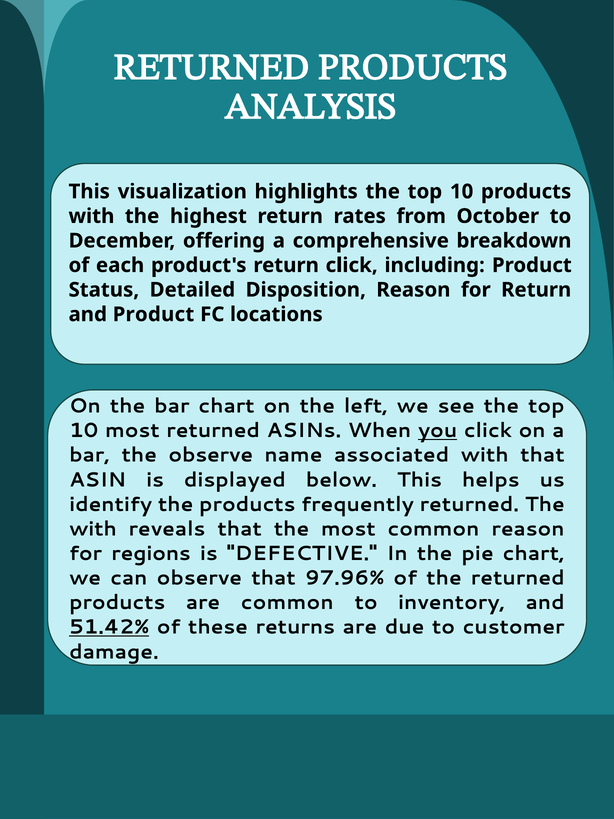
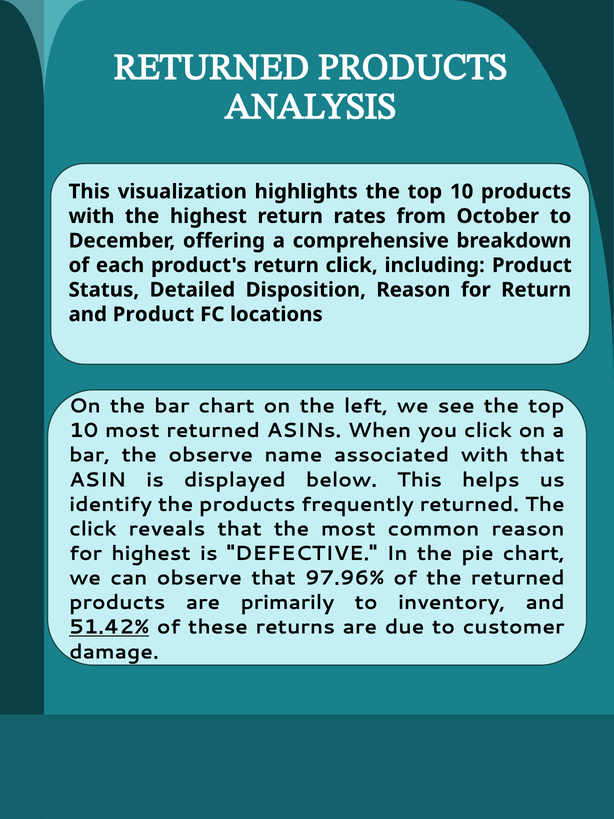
you underline: present -> none (438, 430)
with: with -> click (93, 529)
for regions: regions -> highest (151, 553)
are common: common -> primarily (287, 602)
